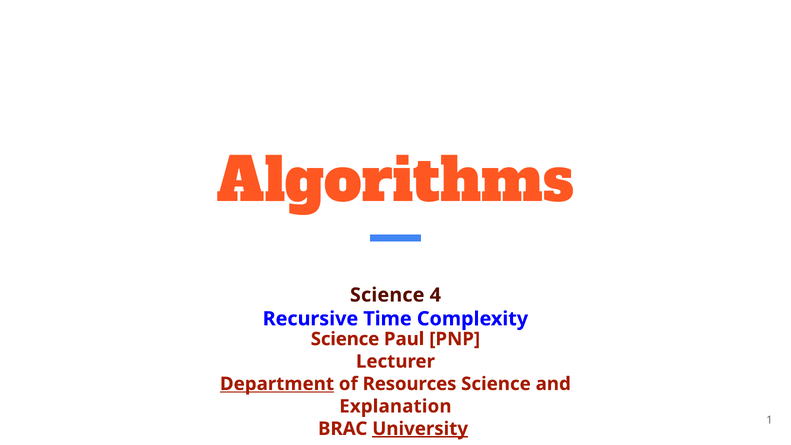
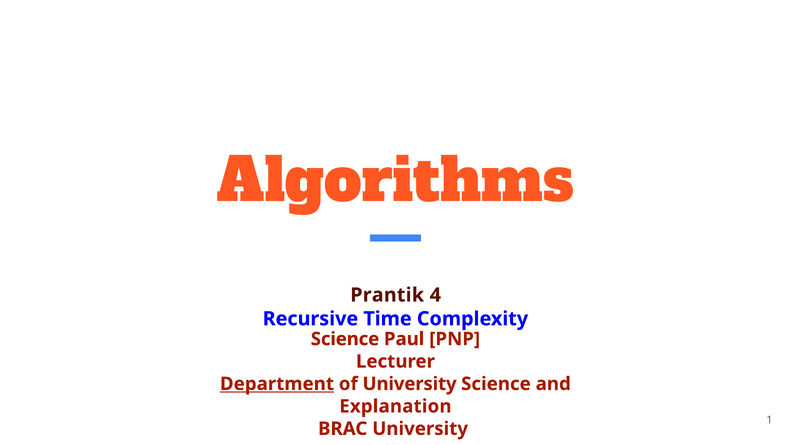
Science: Science -> Prantik (387, 295)
of Resources: Resources -> University (410, 384)
University underline: present -> none (420, 429)
